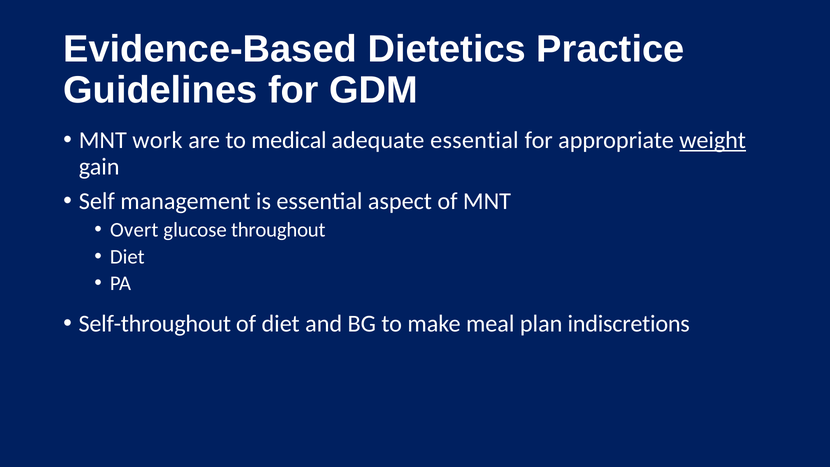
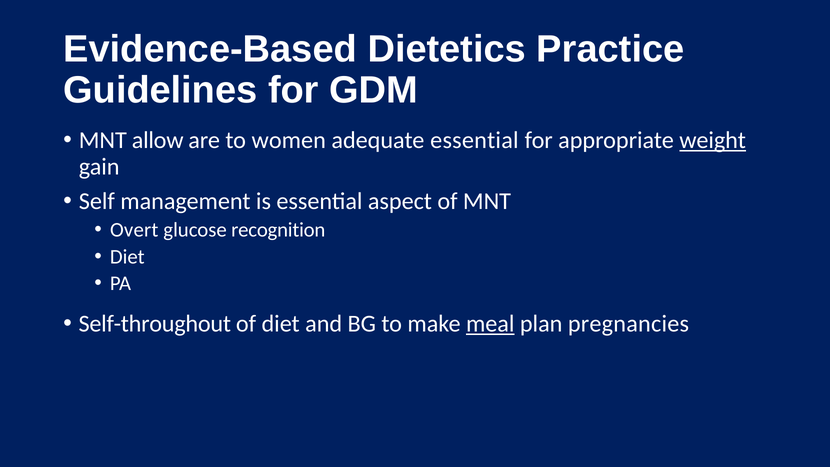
work: work -> allow (158, 140)
medical: medical -> women (289, 140)
throughout: throughout -> recognition (278, 230)
meal underline: none -> present (490, 324)
indiscretions: indiscretions -> pregnancies (628, 324)
